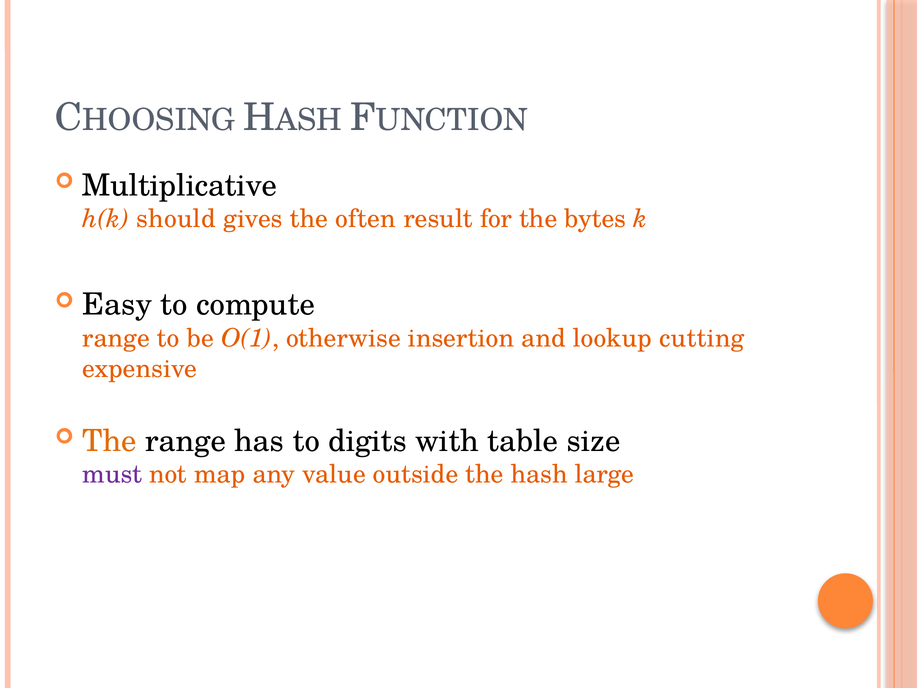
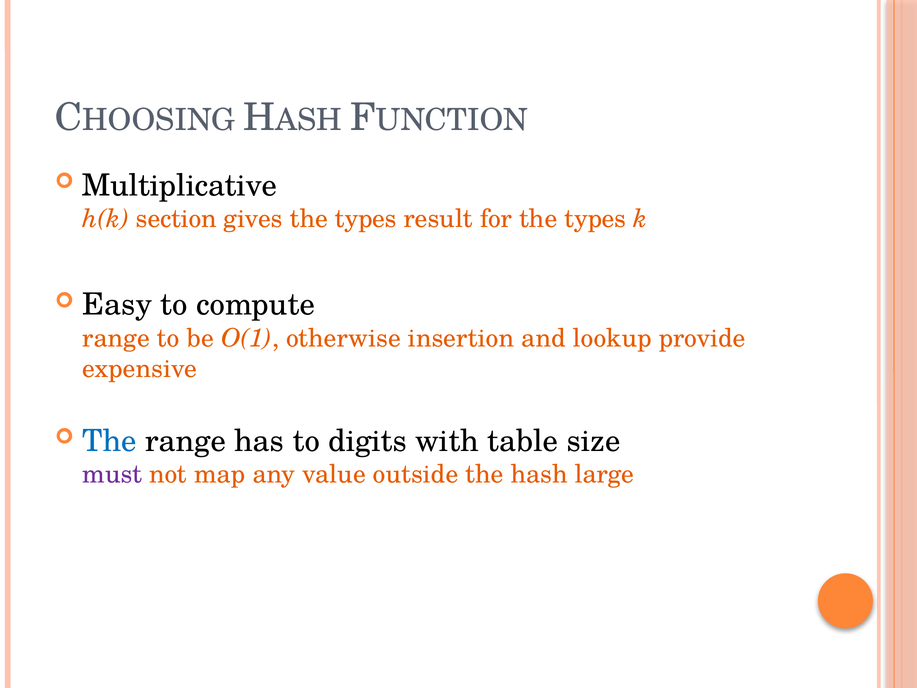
should: should -> section (176, 219)
gives the often: often -> types (366, 219)
for the bytes: bytes -> types (595, 219)
cutting: cutting -> provide (702, 338)
The colour: orange -> blue (110, 441)
